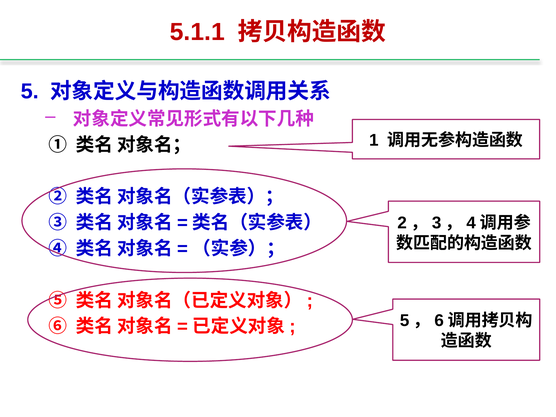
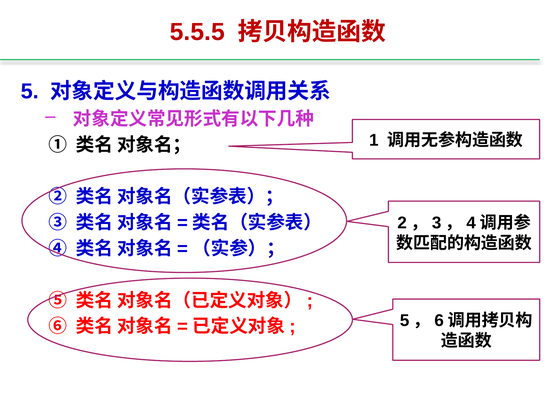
5.1.1: 5.1.1 -> 5.5.5 (197, 32)
